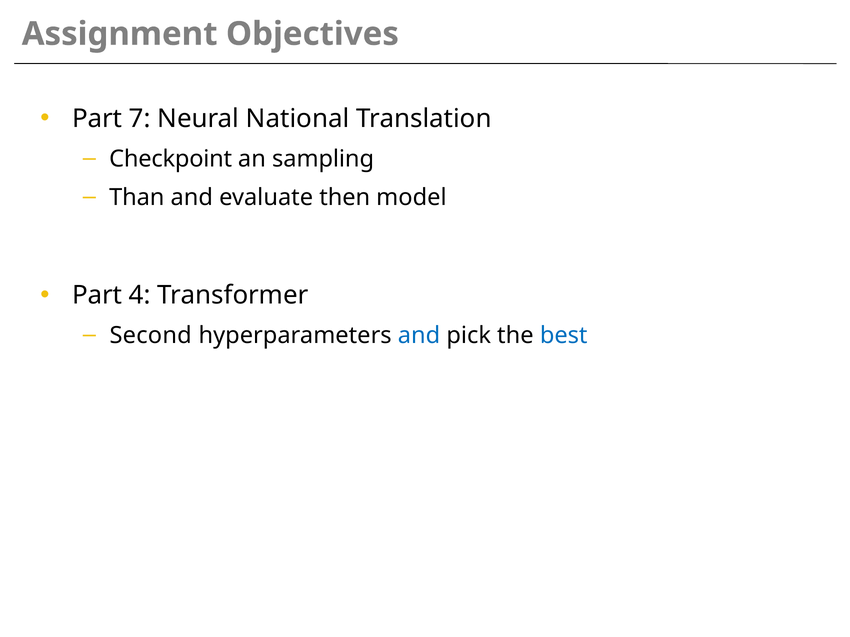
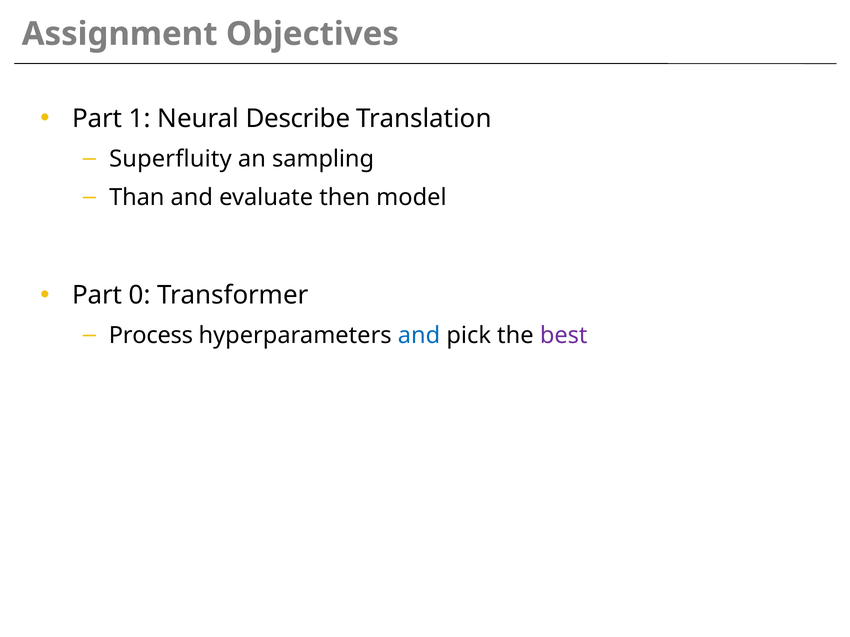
7: 7 -> 1 (140, 119)
National: National -> Describe (298, 119)
Checkpoint: Checkpoint -> Superfluity (170, 159)
4: 4 -> 0 (140, 296)
Second: Second -> Process (151, 336)
best colour: blue -> purple (564, 336)
